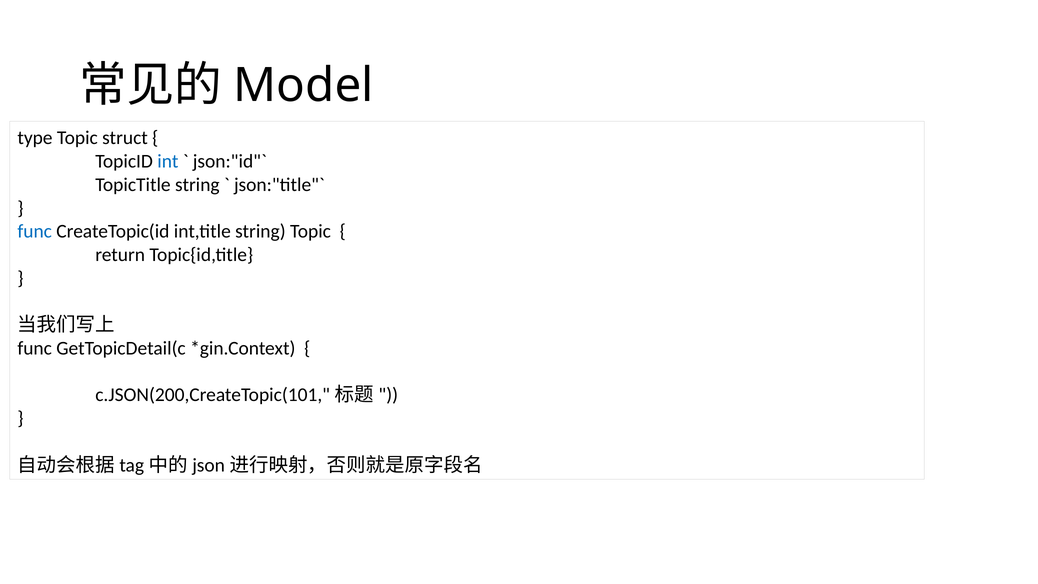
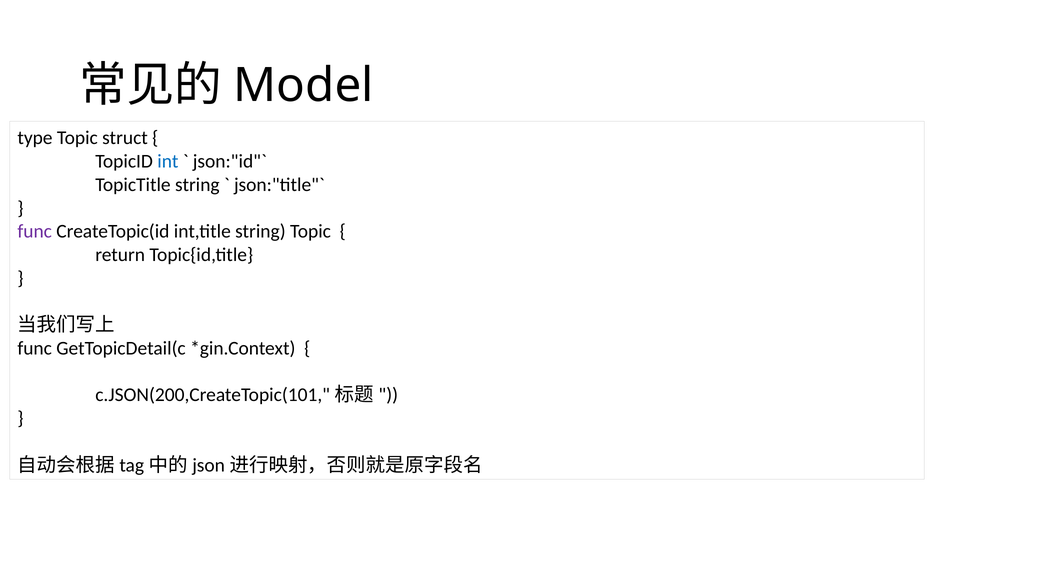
func colour: blue -> purple (35, 231)
